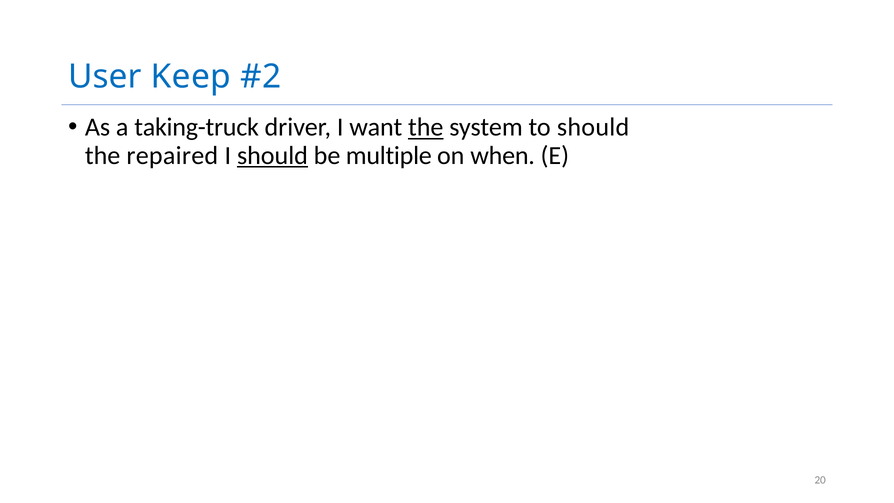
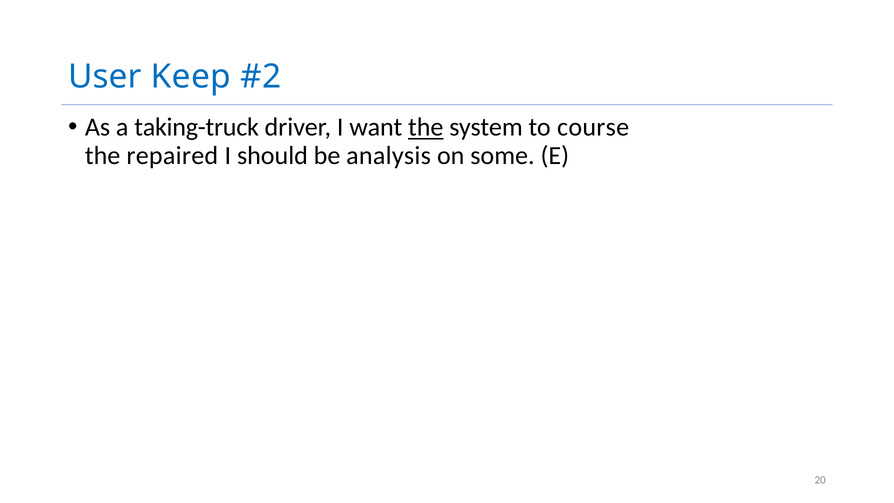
to should: should -> course (593, 127)
should underline: present -> none (272, 155)
multiple: multiple -> analysis (389, 155)
when: when -> some (502, 155)
